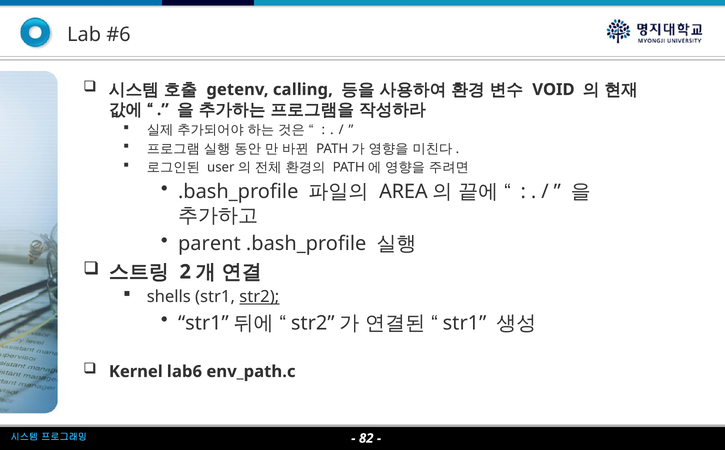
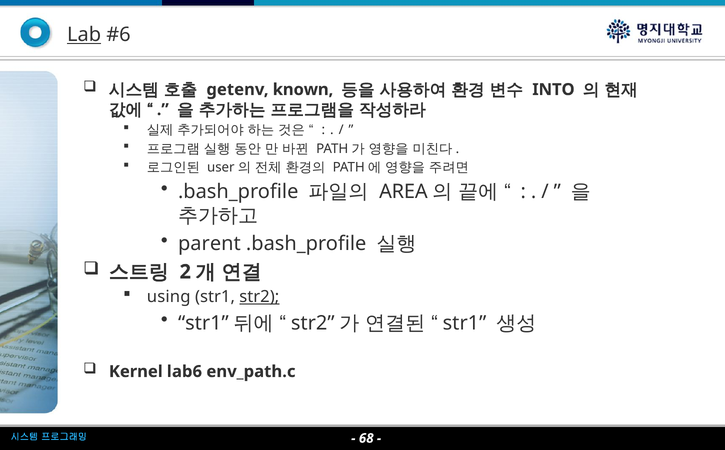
Lab underline: none -> present (84, 35)
calling: calling -> known (303, 90)
VOID: VOID -> INTO (553, 90)
shells: shells -> using (169, 297)
82: 82 -> 68 (366, 438)
